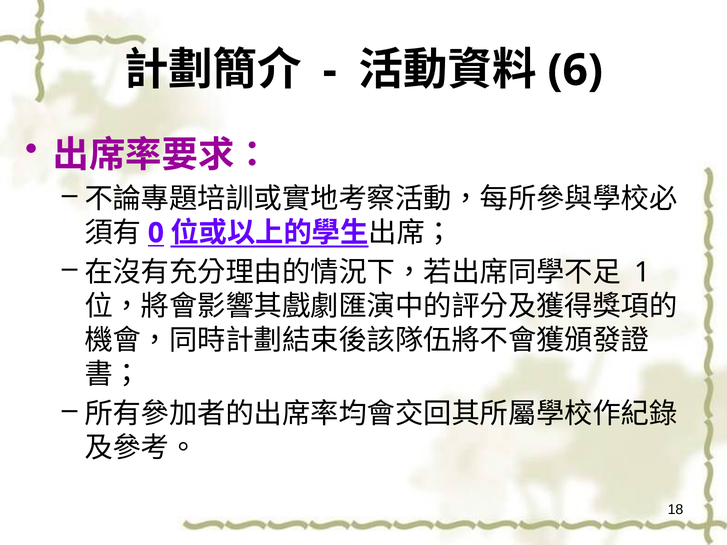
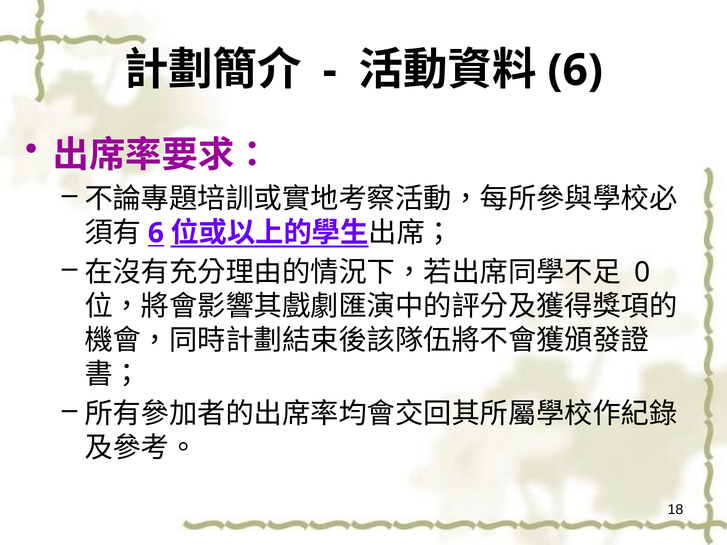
0: 0 -> 6 (156, 233)
1: 1 -> 0 (642, 273)
